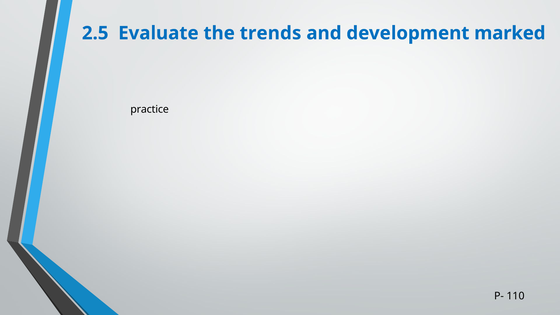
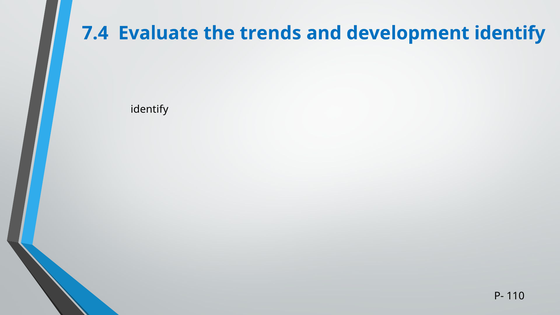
2.5: 2.5 -> 7.4 (95, 33)
development marked: marked -> identify (510, 33)
practice: practice -> identify (149, 109)
